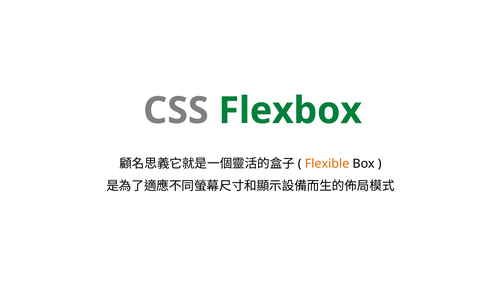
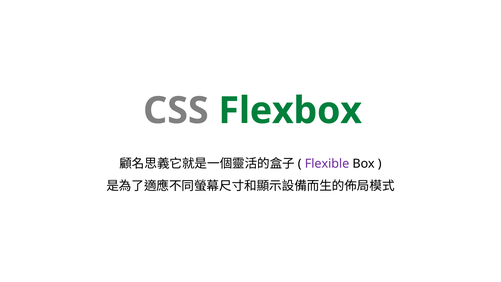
Flexible colour: orange -> purple (327, 163)
